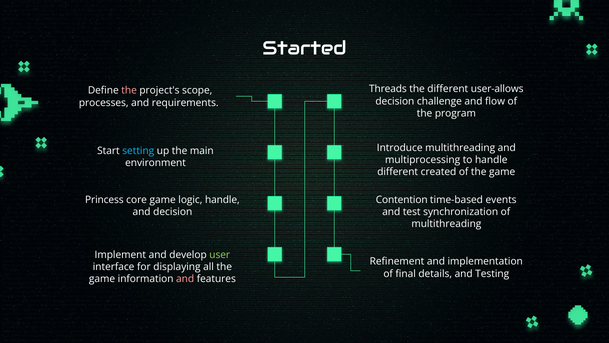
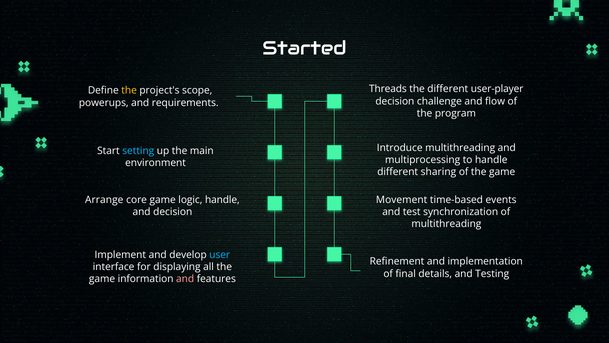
user-allows: user-allows -> user-player (497, 89)
the colour: pink -> yellow (129, 90)
processes: processes -> powerups (104, 103)
created: created -> sharing (438, 172)
Princess: Princess -> Arrange (104, 199)
Contention: Contention -> Movement (402, 199)
user colour: light green -> light blue (220, 254)
